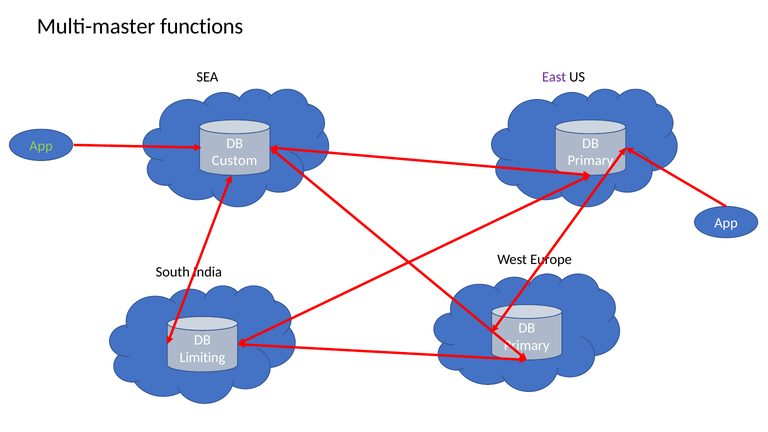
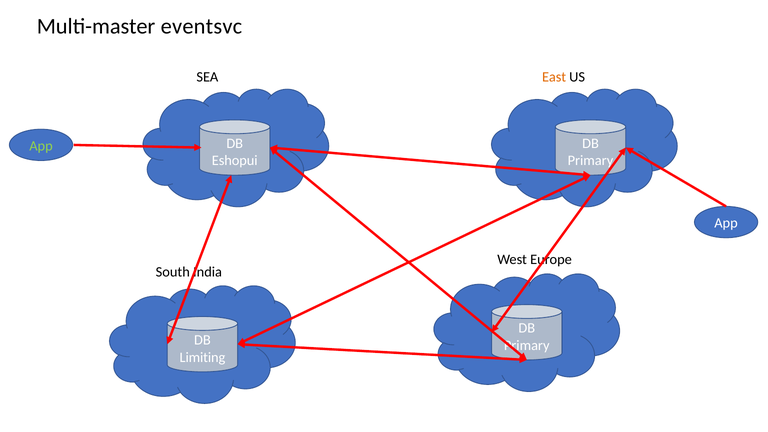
functions: functions -> eventsvc (201, 27)
East colour: purple -> orange (554, 77)
Custom: Custom -> Eshopui (235, 161)
